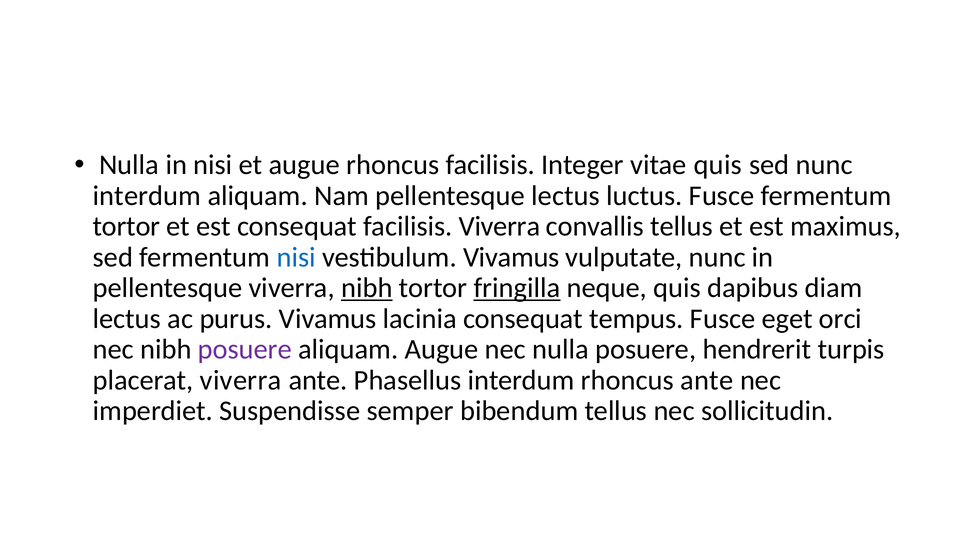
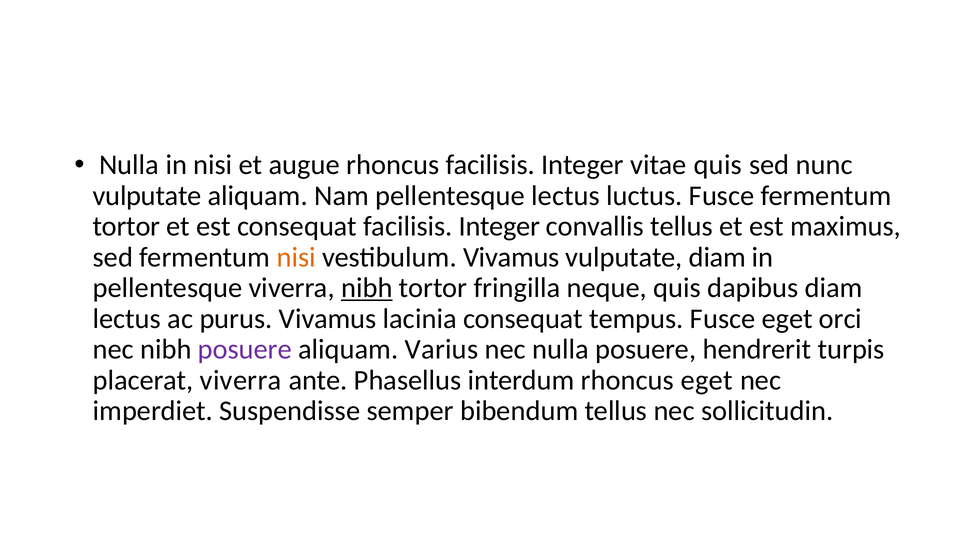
interdum: interdum -> vulputate (147, 196)
consequat facilisis Viverra: Viverra -> Integer (499, 227)
nisi colour: blue -> orange (296, 258)
vulputate nunc: nunc -> diam (717, 258)
fringilla underline: present -> none (517, 288)
aliquam Augue: Augue -> Varius (441, 350)
rhoncus ante: ante -> eget (707, 381)
